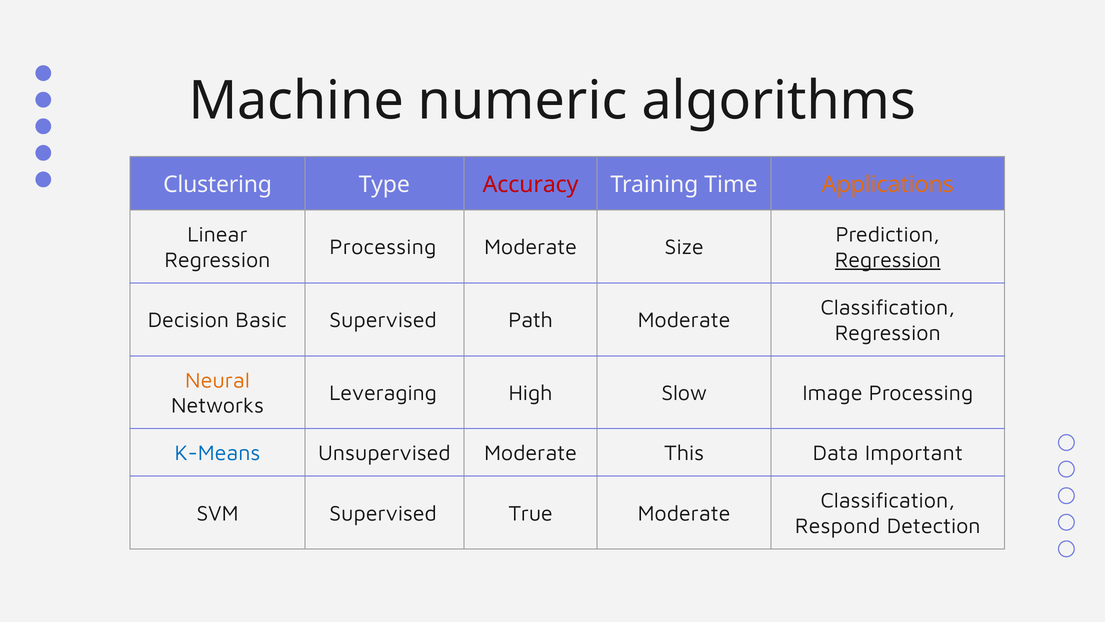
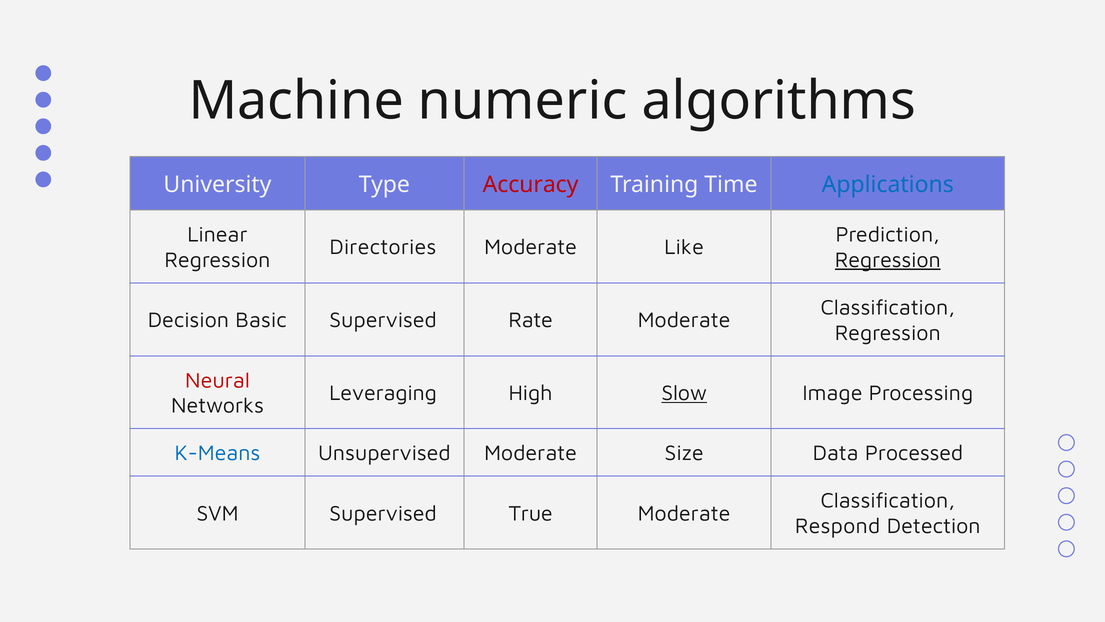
Clustering: Clustering -> University (217, 184)
Applications colour: orange -> blue (888, 184)
Processing: Processing -> Directories (383, 247)
Size: Size -> Like (684, 247)
Path: Path -> Rate (531, 320)
Neural colour: orange -> red (217, 380)
Slow underline: none -> present (684, 393)
This: This -> Size (684, 453)
Important: Important -> Processed (914, 453)
